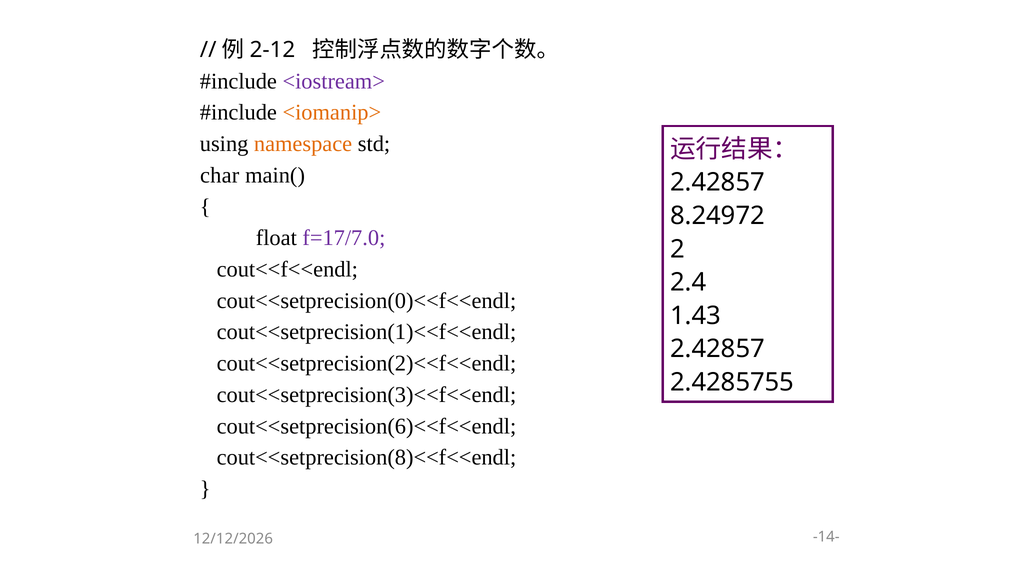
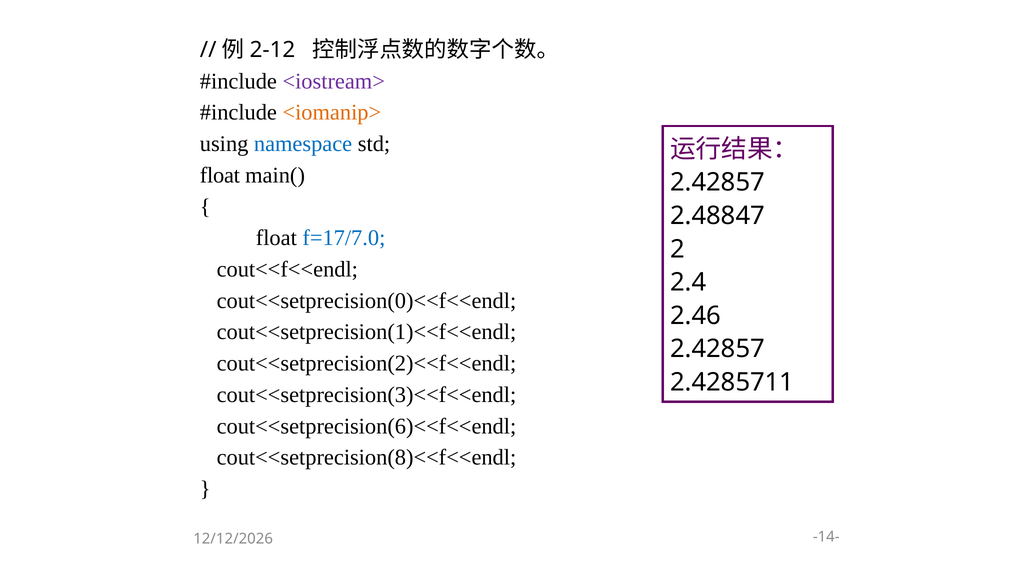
namespace colour: orange -> blue (303, 144)
char: char -> float (220, 175)
8.24972: 8.24972 -> 2.48847 (718, 216)
f=17/7.0 colour: purple -> blue (344, 238)
1.43: 1.43 -> 2.46 (696, 316)
2.4285755: 2.4285755 -> 2.4285711 (732, 383)
